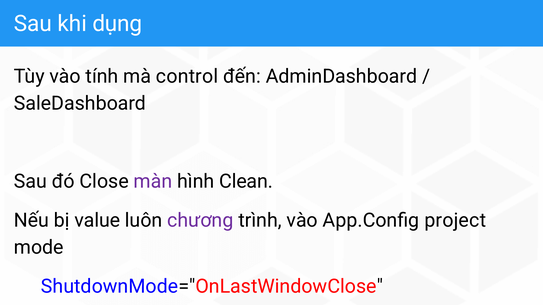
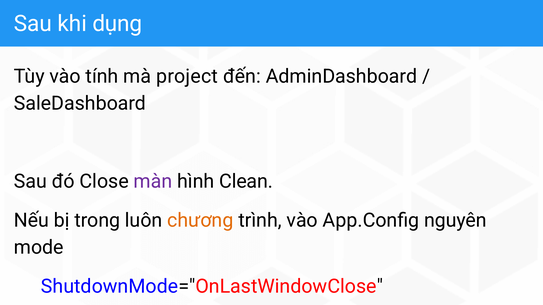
control: control -> project (187, 76)
value: value -> trong (97, 221)
chương colour: purple -> orange (200, 221)
project: project -> nguyên (455, 221)
